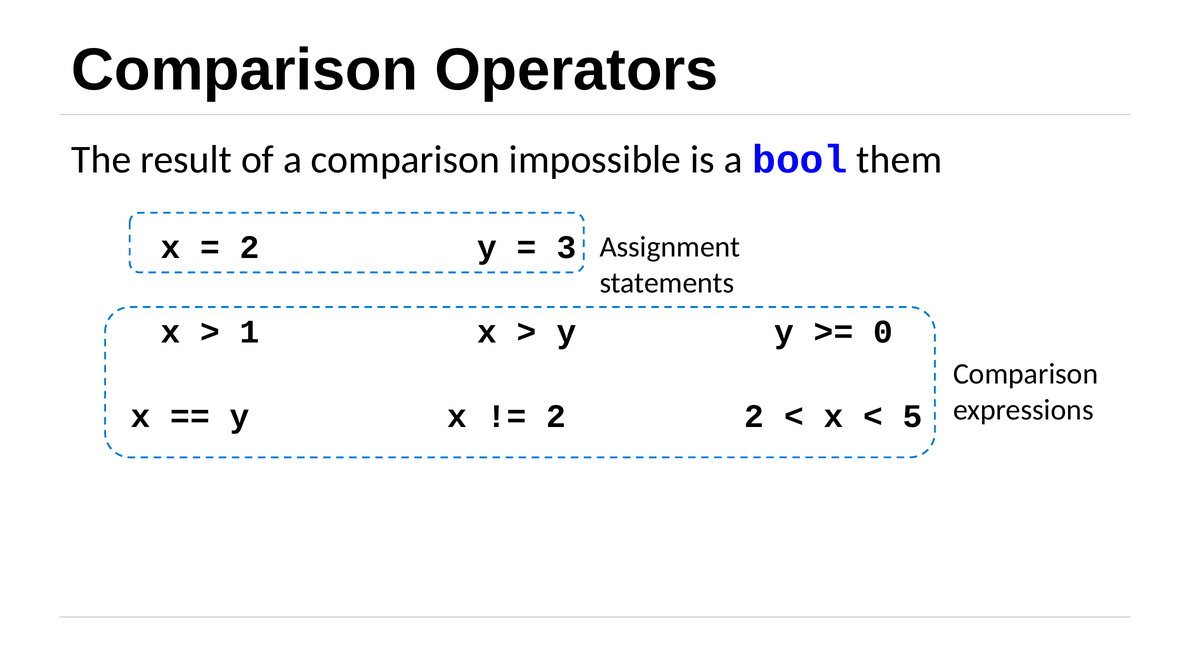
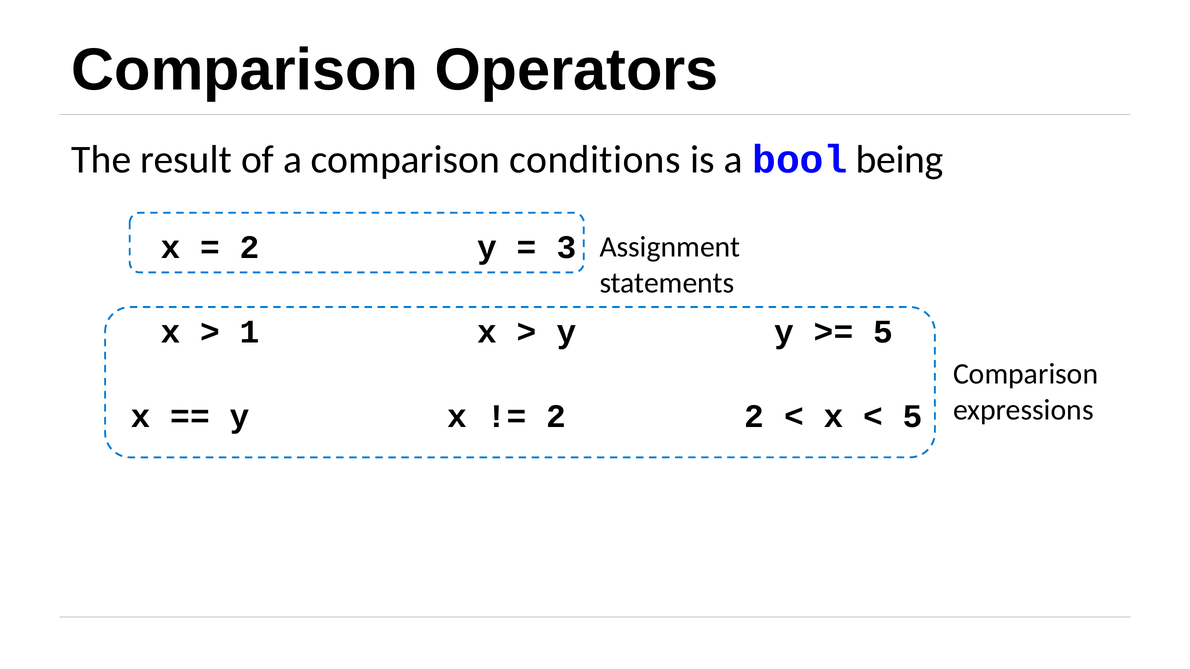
impossible: impossible -> conditions (595, 160)
them: them -> being (900, 160)
0: 0 -> 5 (883, 332)
